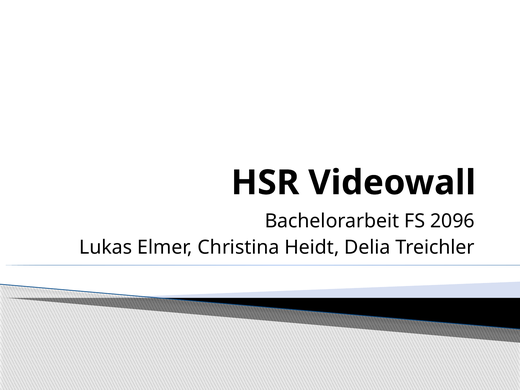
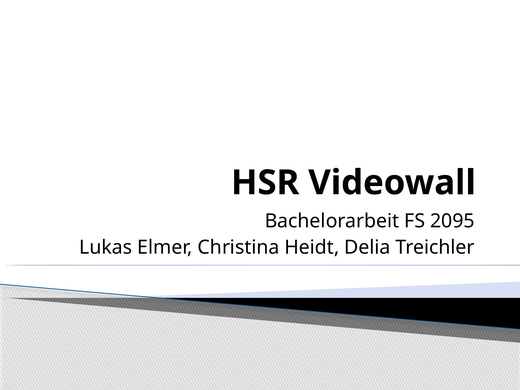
2096: 2096 -> 2095 (452, 221)
